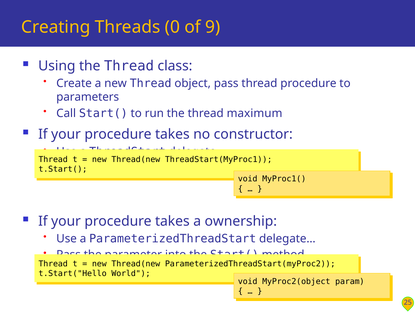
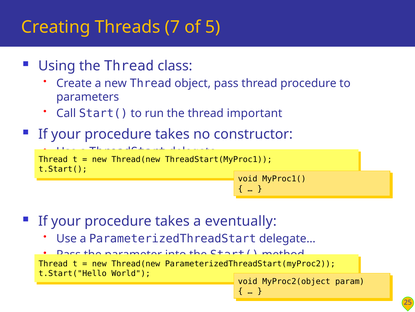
0: 0 -> 7 (172, 27)
9: 9 -> 5 (213, 27)
maximum: maximum -> important (255, 113)
ownership: ownership -> eventually (241, 221)
